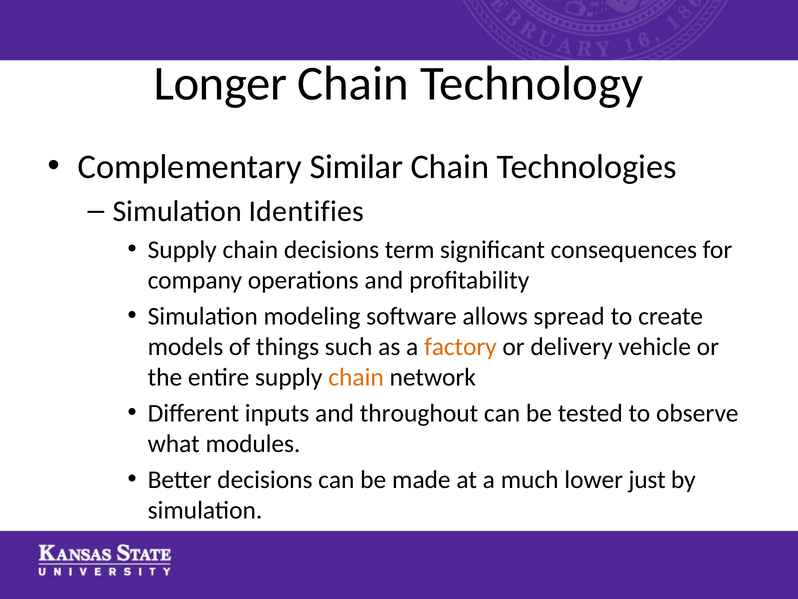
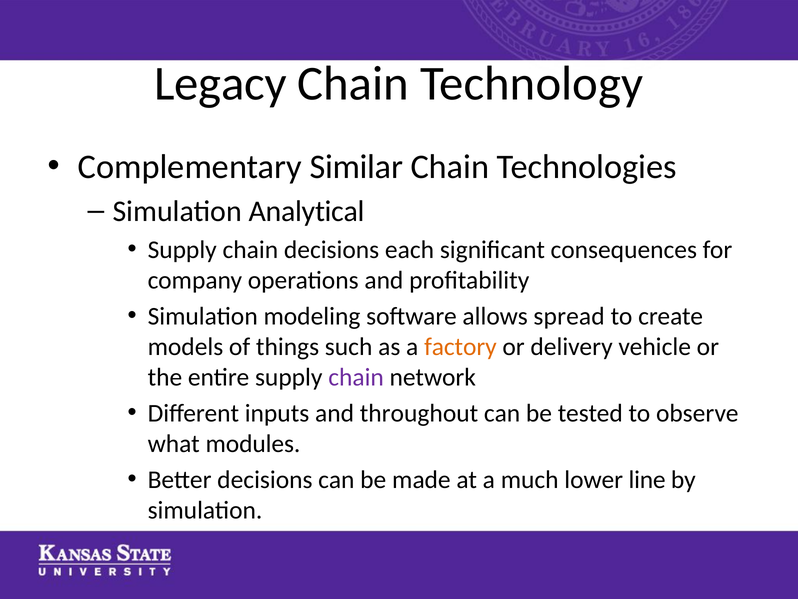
Longer: Longer -> Legacy (220, 84)
Identifies: Identifies -> Analytical (307, 211)
term: term -> each (410, 249)
chain colour: orange -> purple (356, 377)
just: just -> line (647, 479)
